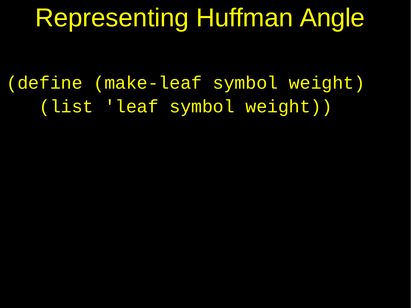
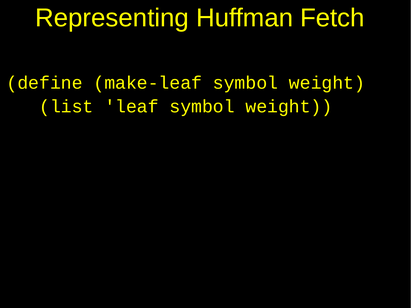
Angle: Angle -> Fetch (332, 18)
